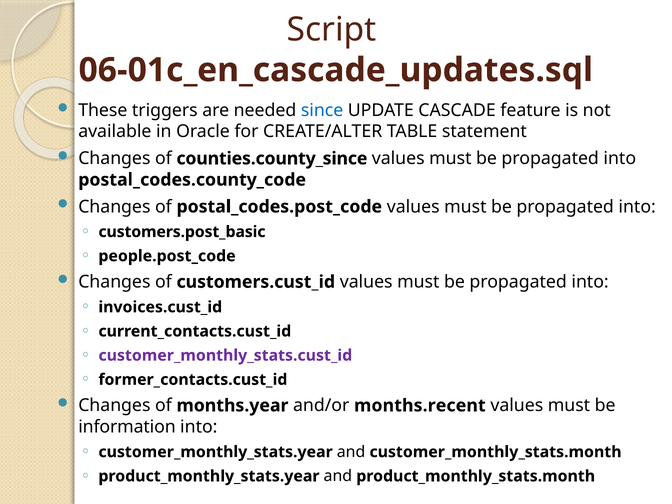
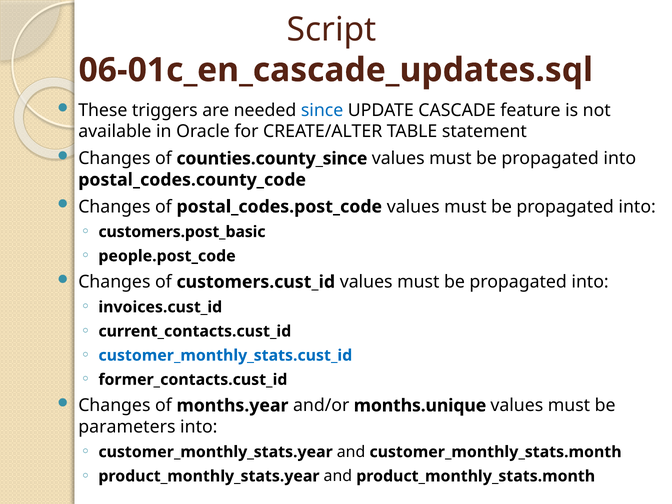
customer_monthly_stats.cust_id colour: purple -> blue (225, 355)
months.recent: months.recent -> months.unique (420, 406)
information: information -> parameters (127, 427)
